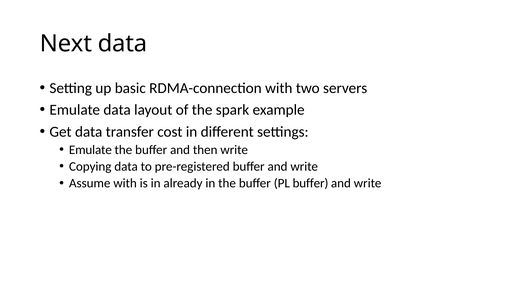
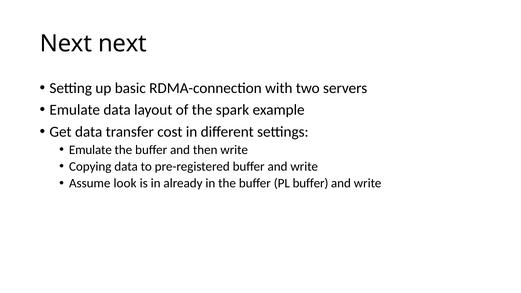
Next data: data -> next (123, 44)
Assume with: with -> look (125, 183)
